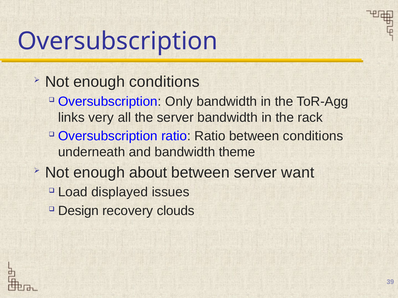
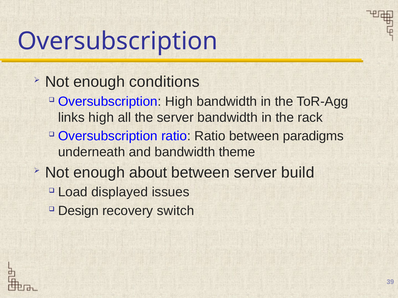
Oversubscription Only: Only -> High (179, 102)
links very: very -> high (101, 118)
between conditions: conditions -> paradigms (313, 136)
want: want -> build (298, 173)
clouds: clouds -> switch (176, 211)
